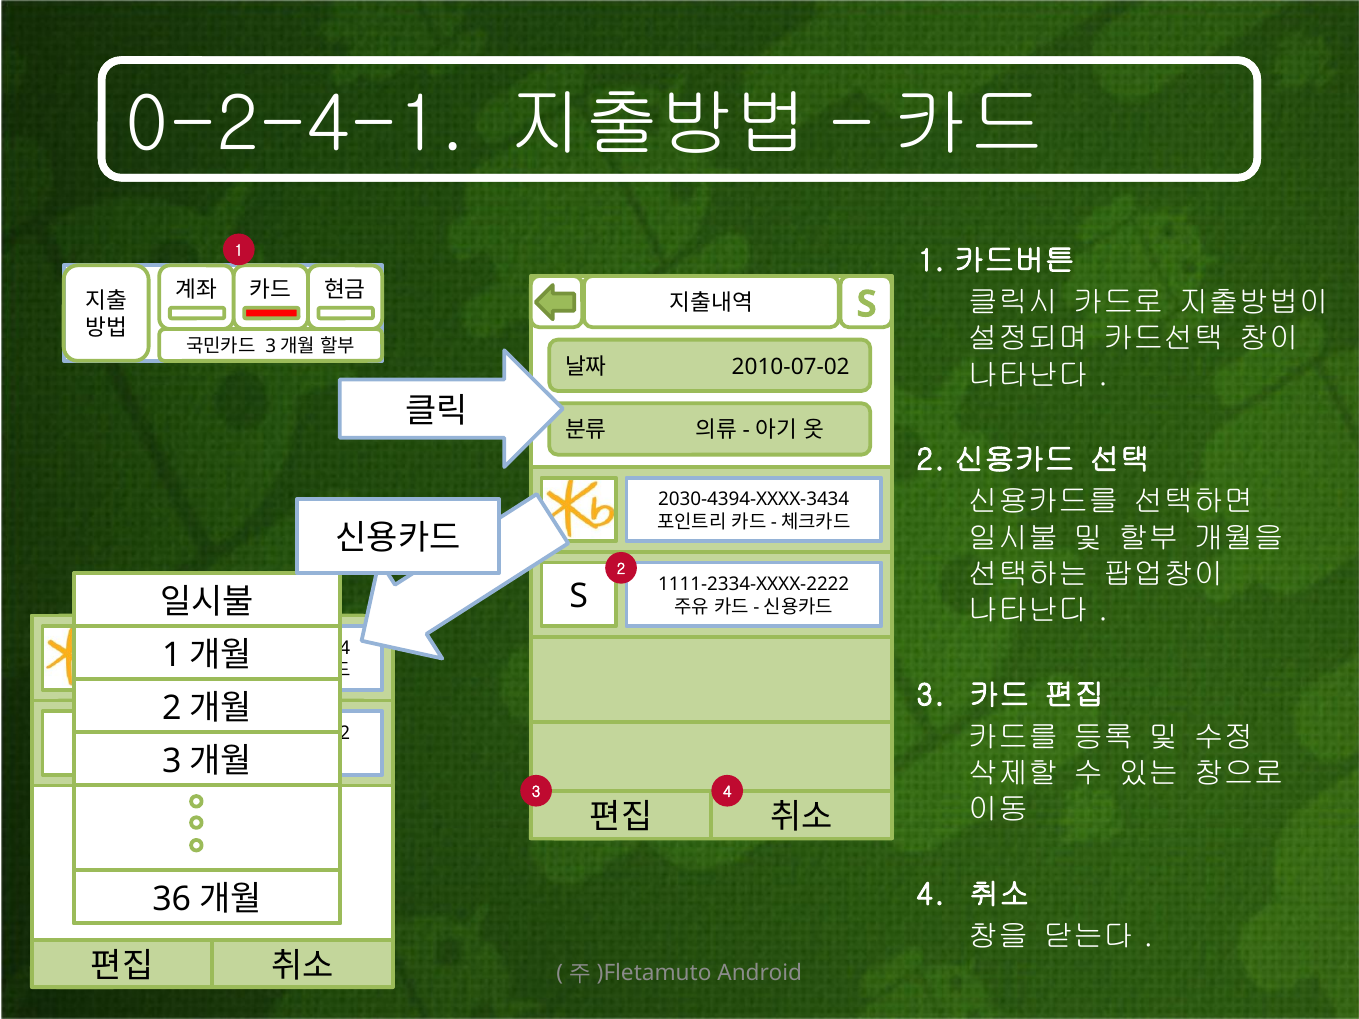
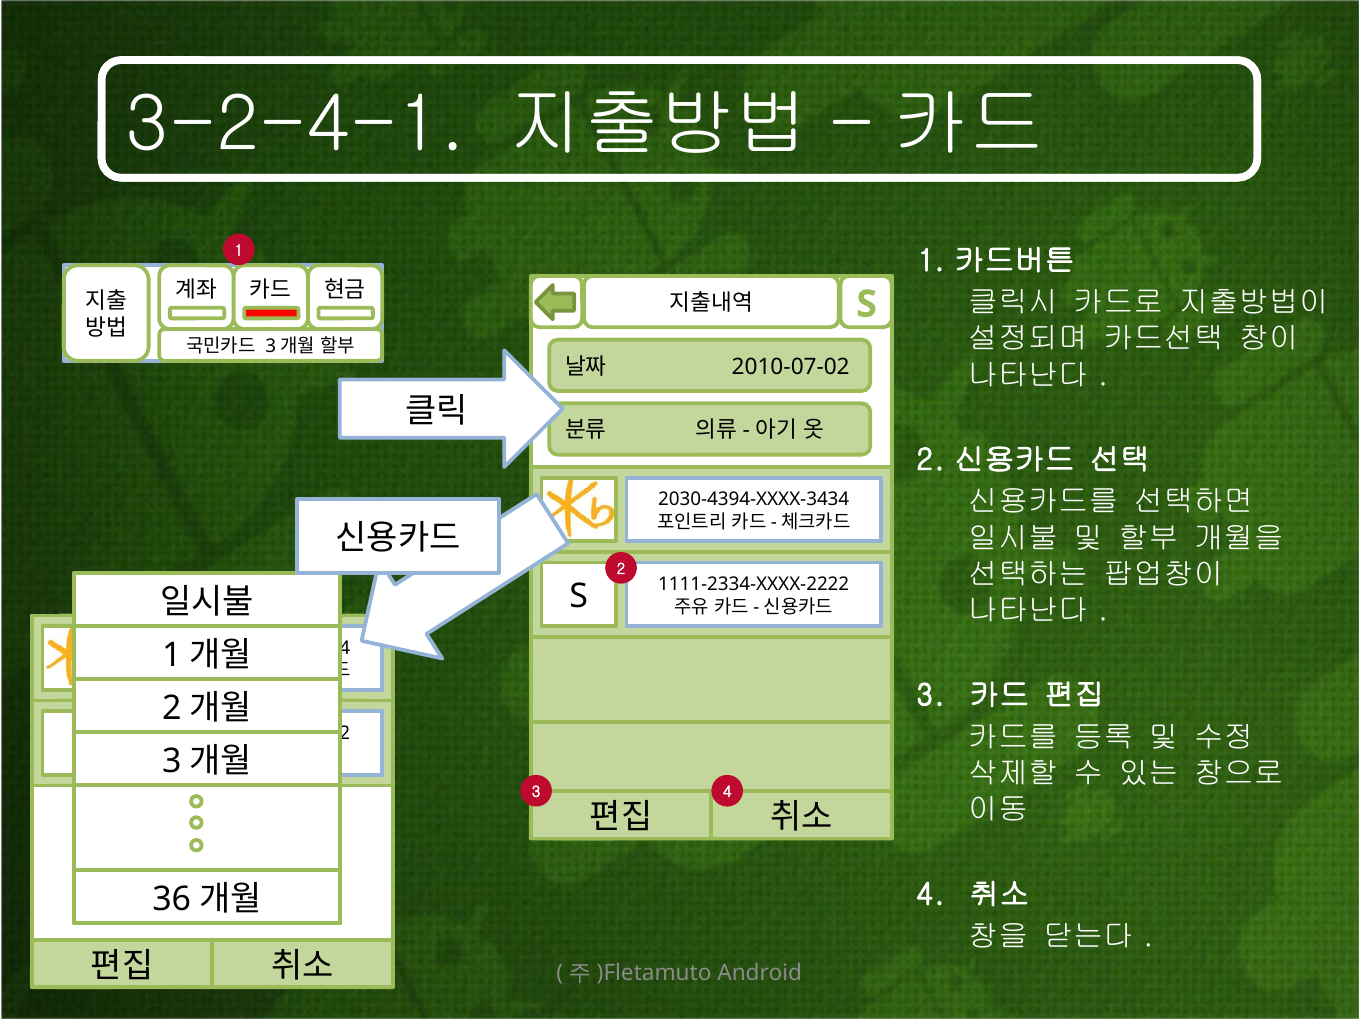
0-2-4-1: 0-2-4-1 -> 3-2-4-1 (296, 124)
